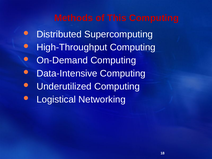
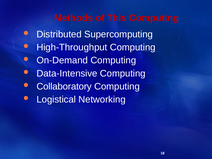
Underutilized: Underutilized -> Collaboratory (64, 86)
